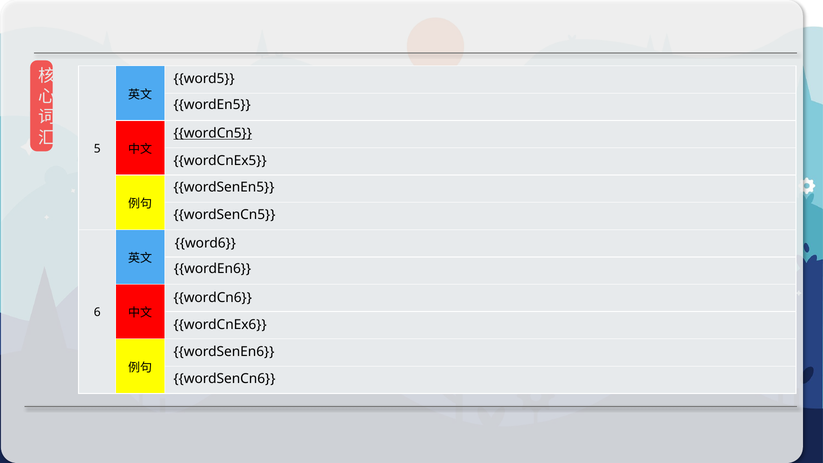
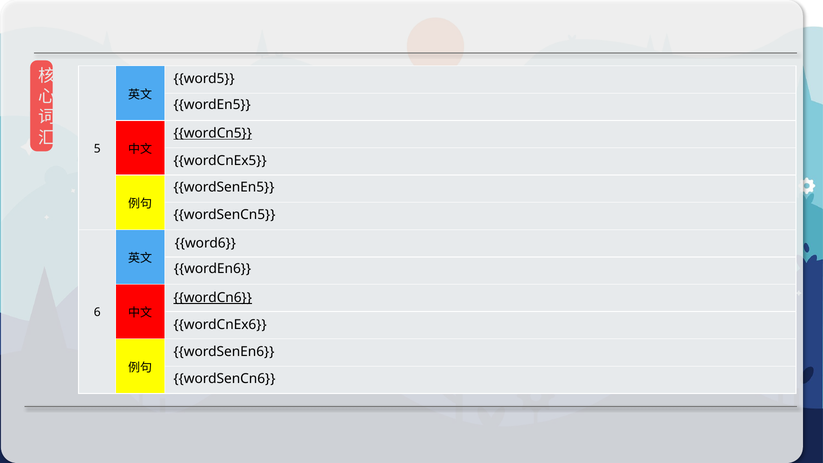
wordCn6 underline: none -> present (213, 298)
